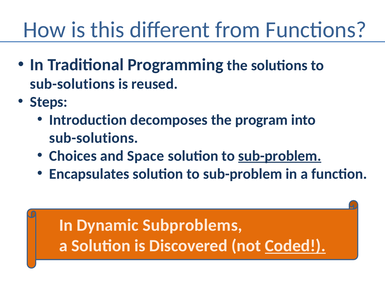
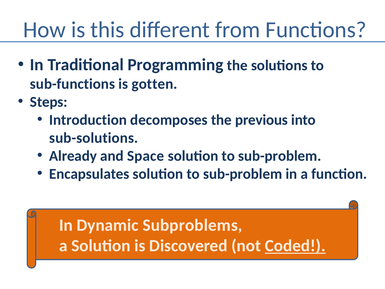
sub-solutions: sub-solutions -> sub-functions (72, 84)
reused: reused -> gotten (155, 84)
program: program -> previous (261, 120)
Choices: Choices -> Already (73, 156)
sub-problem underline: present -> none (280, 156)
